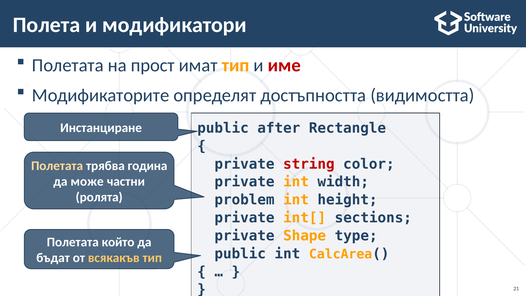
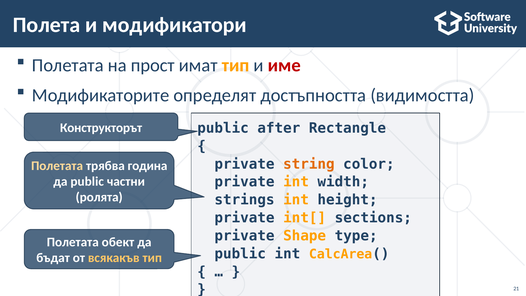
Инстанциране: Инстанциране -> Конструкторът (101, 128)
string colour: red -> orange (309, 164)
да може: може -> public (87, 181)
problem: problem -> strings (244, 200)
който: който -> обект (118, 242)
